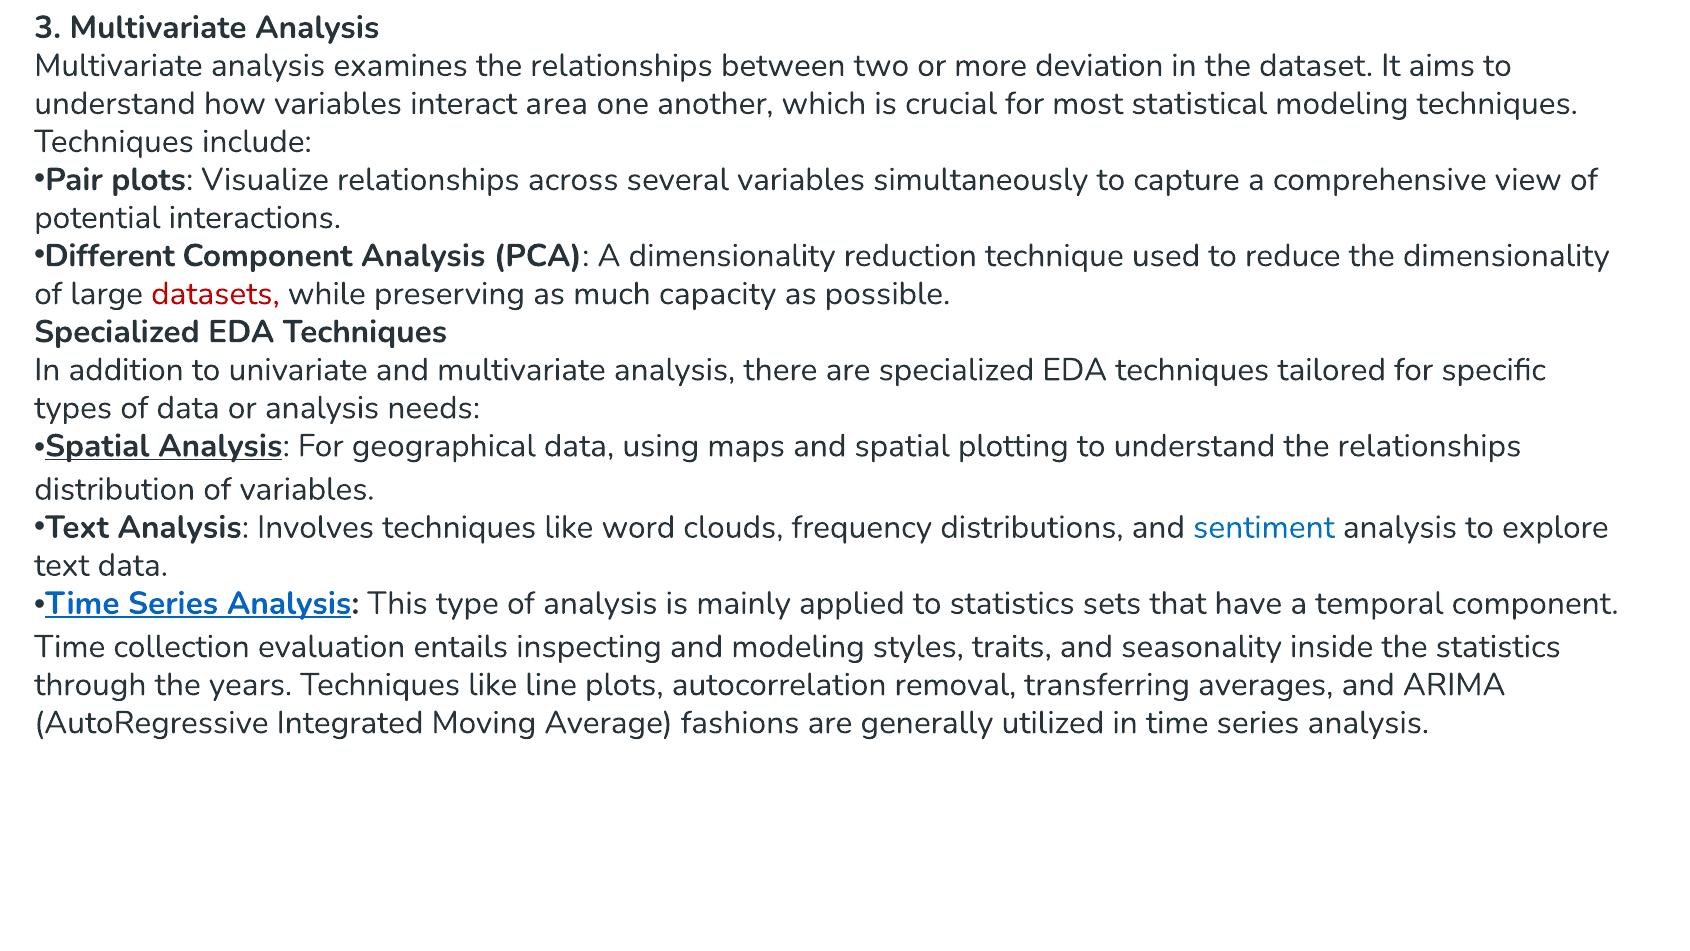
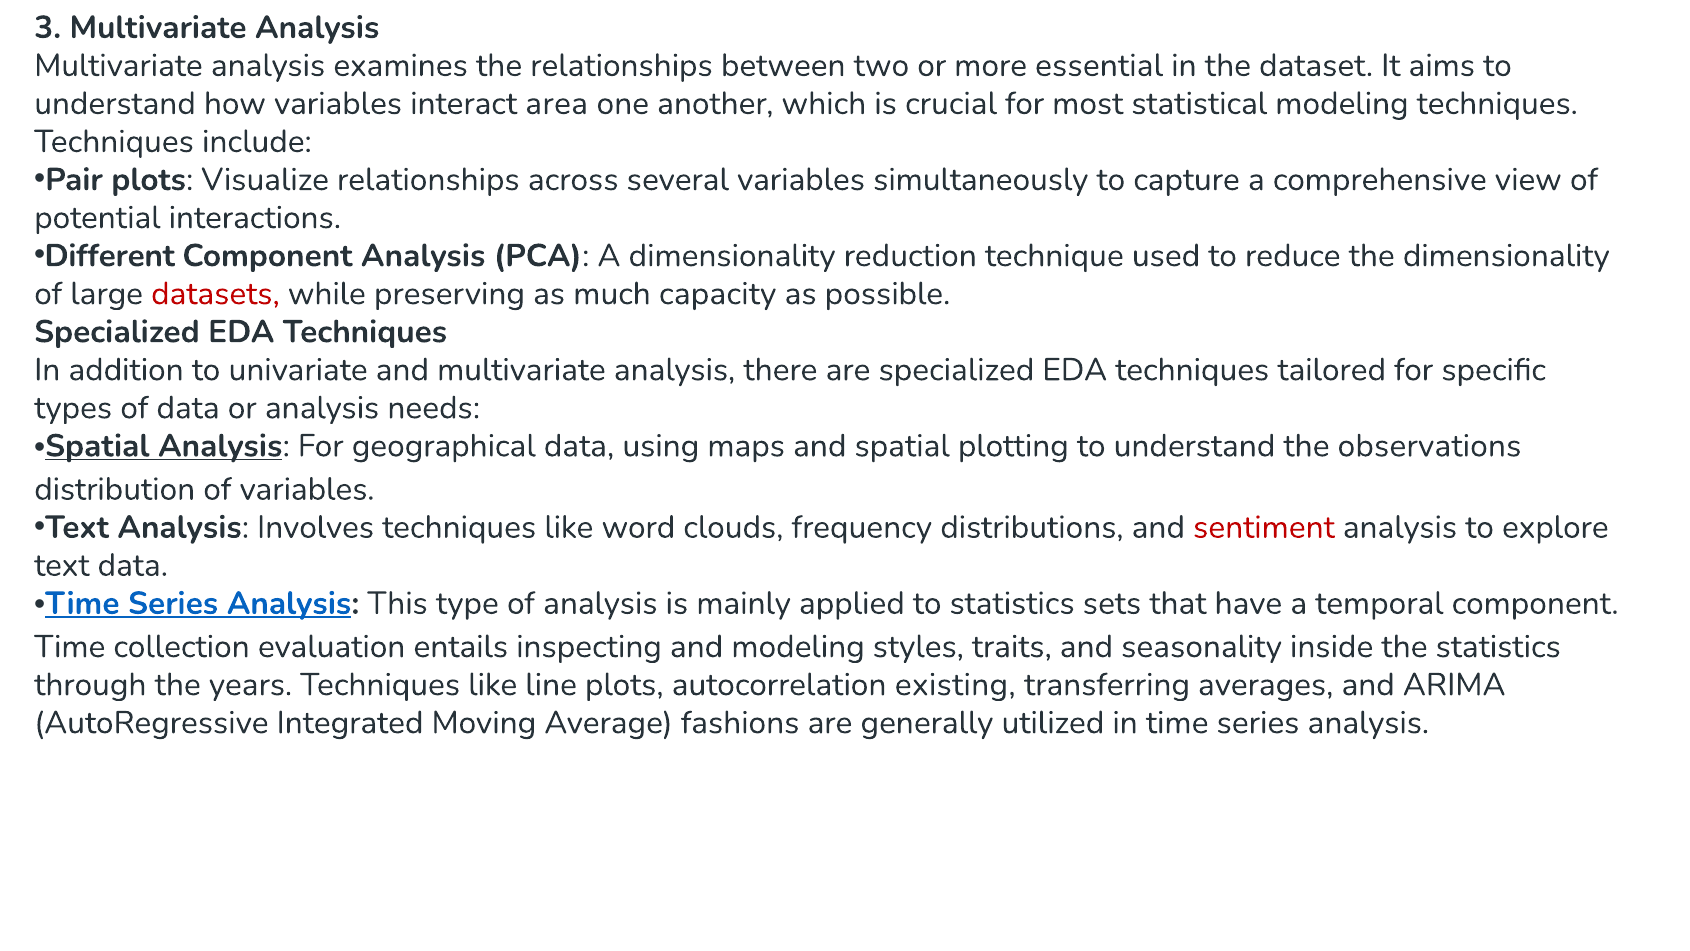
deviation: deviation -> essential (1099, 65)
understand the relationships: relationships -> observations (1429, 446)
sentiment colour: blue -> red (1264, 527)
removal: removal -> existing (955, 684)
